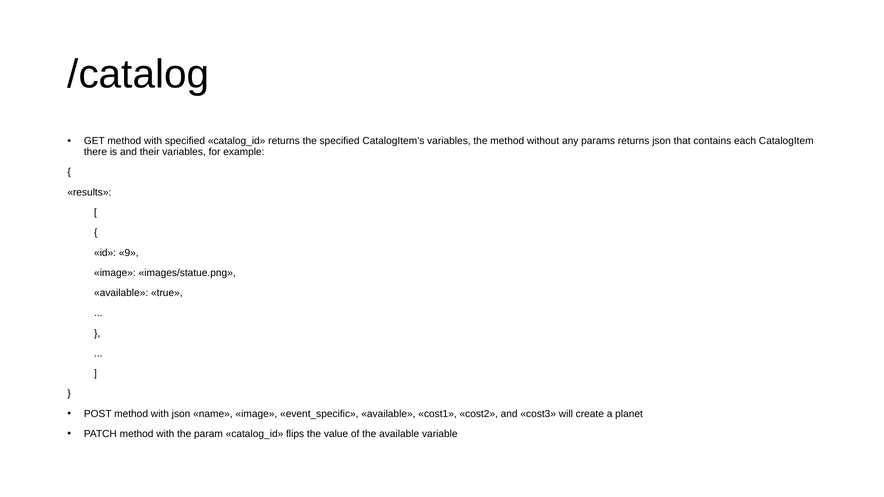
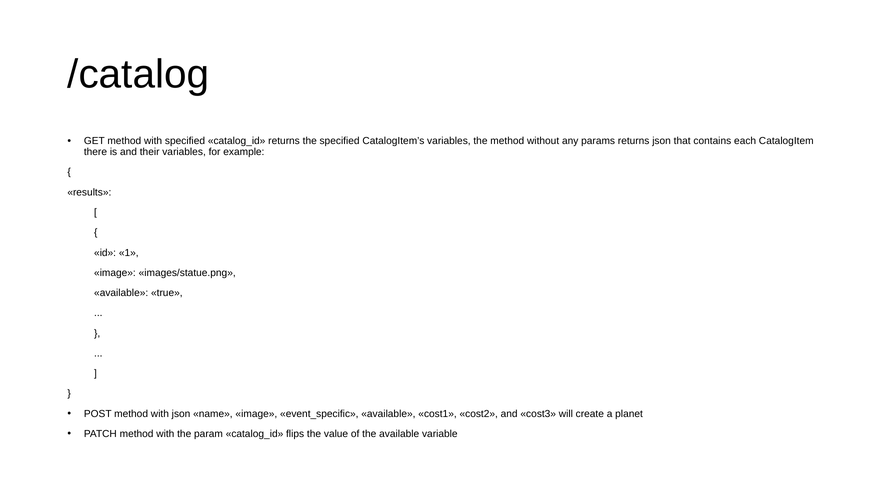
9: 9 -> 1 (129, 253)
